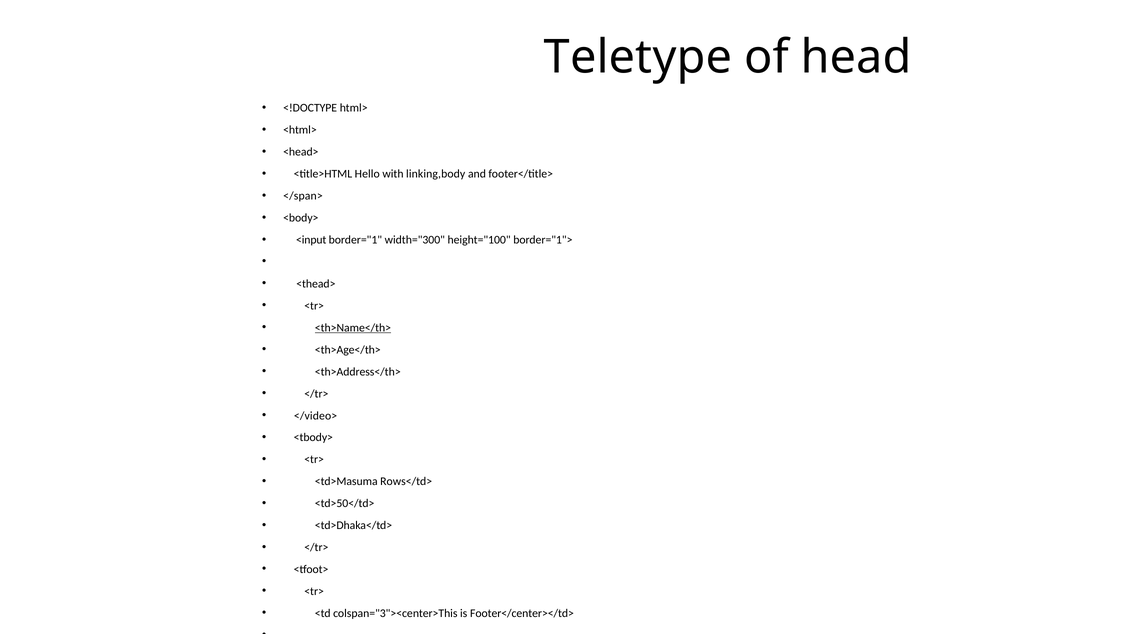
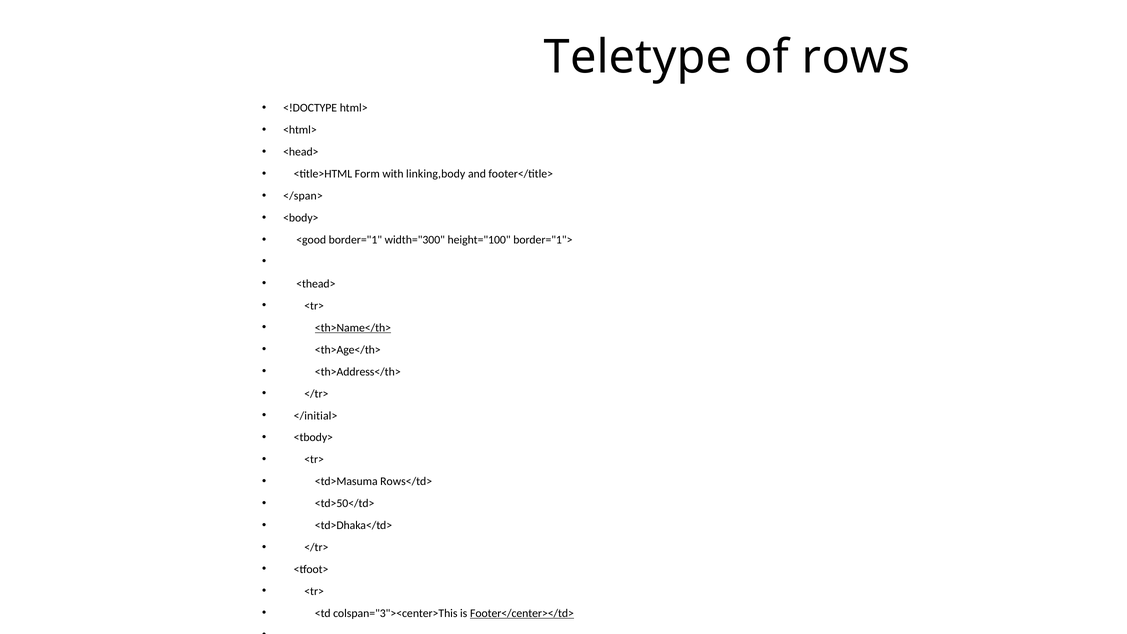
head: head -> rows (856, 57)
Hello: Hello -> Form (367, 174)
<input: <input -> <good (311, 240)
</video>: </video> -> </initial> (316, 416)
Footer</center></td> underline: none -> present (522, 613)
